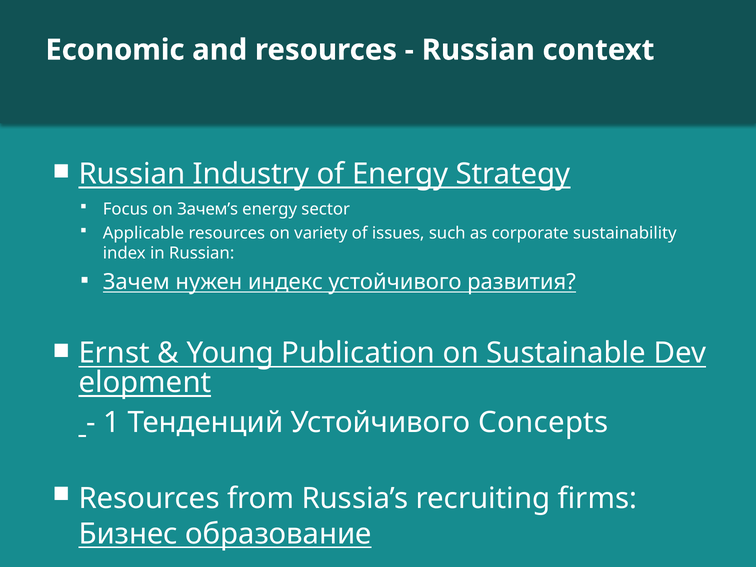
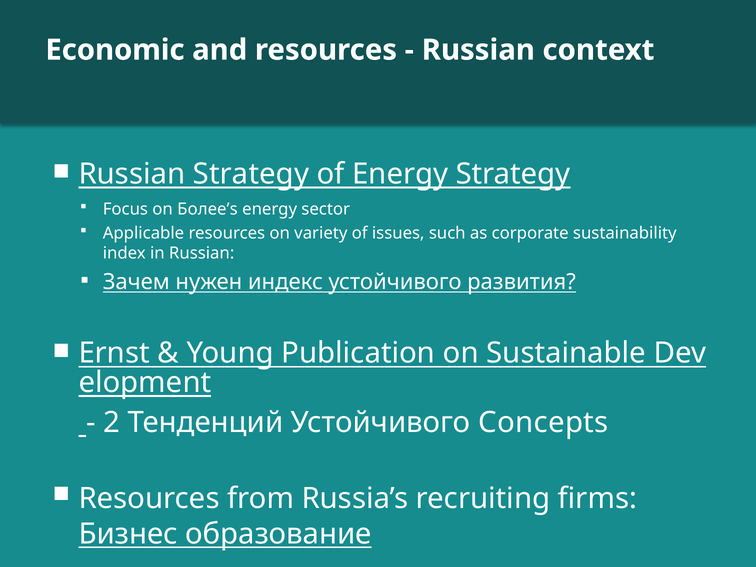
Russian Industry: Industry -> Strategy (251, 174)
Зачем’s: Зачем’s -> Более’s (207, 209)
1: 1 -> 2 (112, 422)
